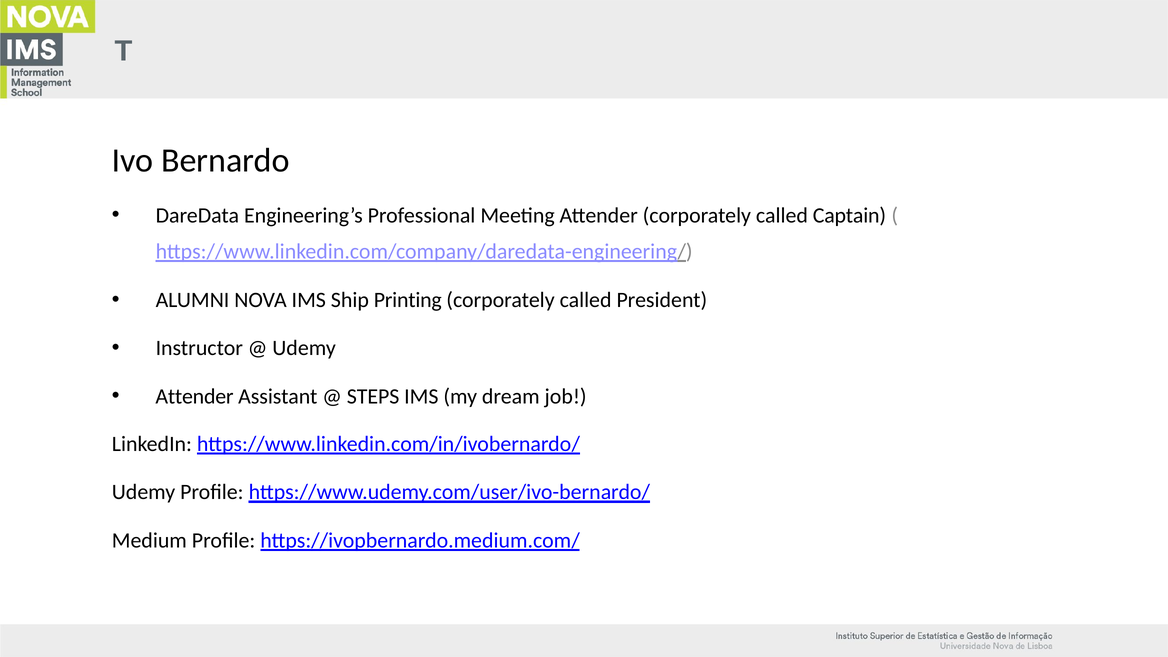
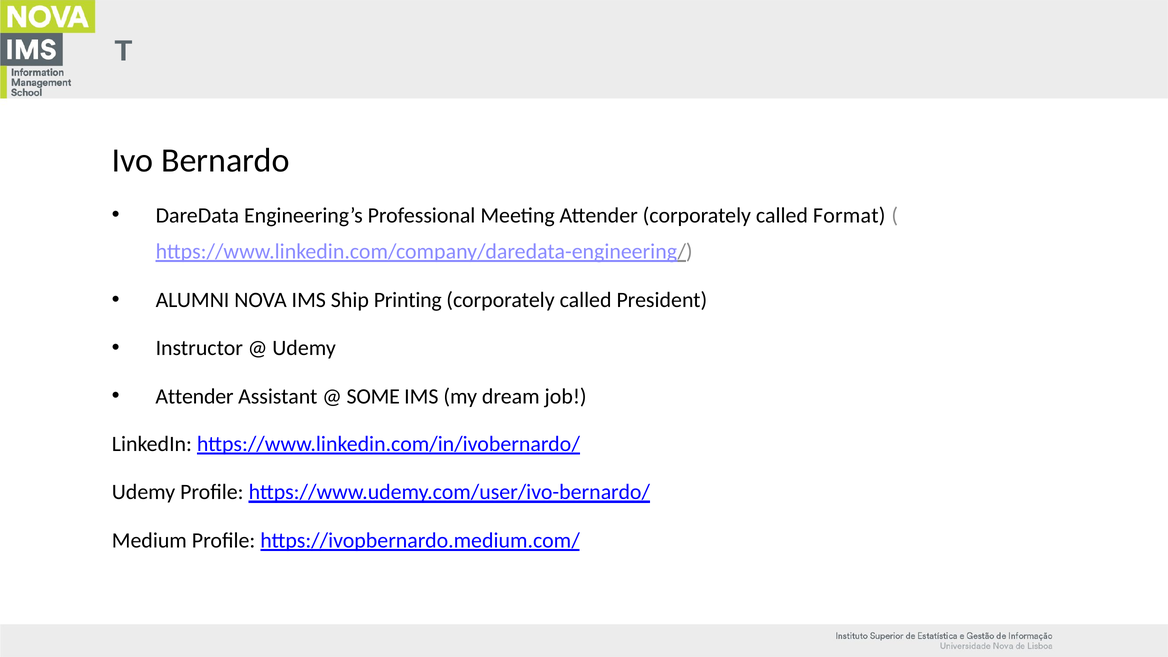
Captain: Captain -> Format (849, 215)
STEPS: STEPS -> SOME (373, 396)
